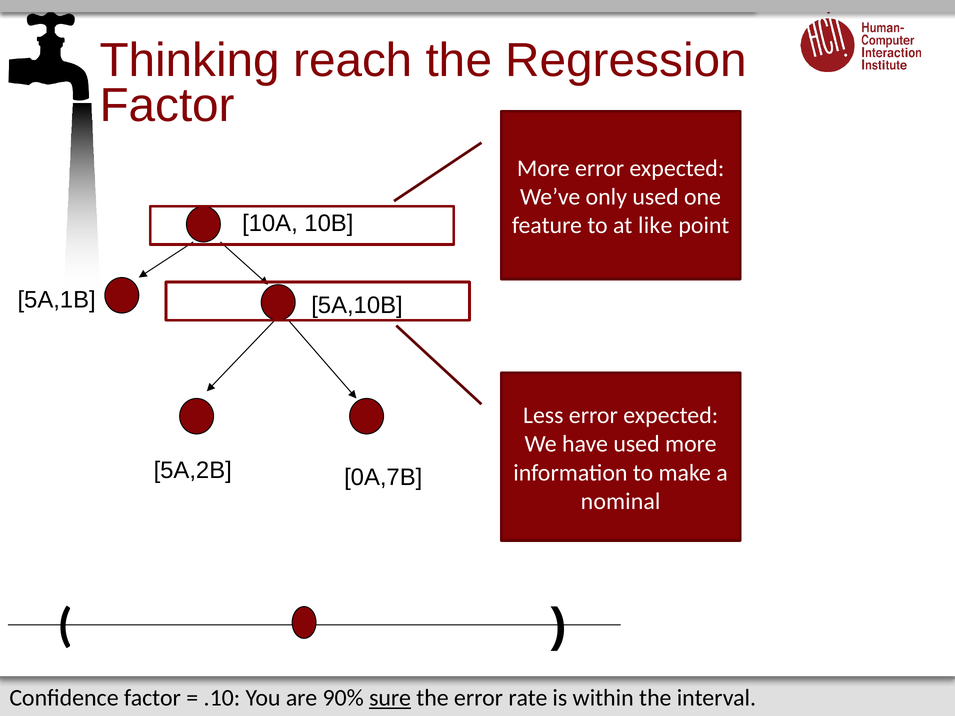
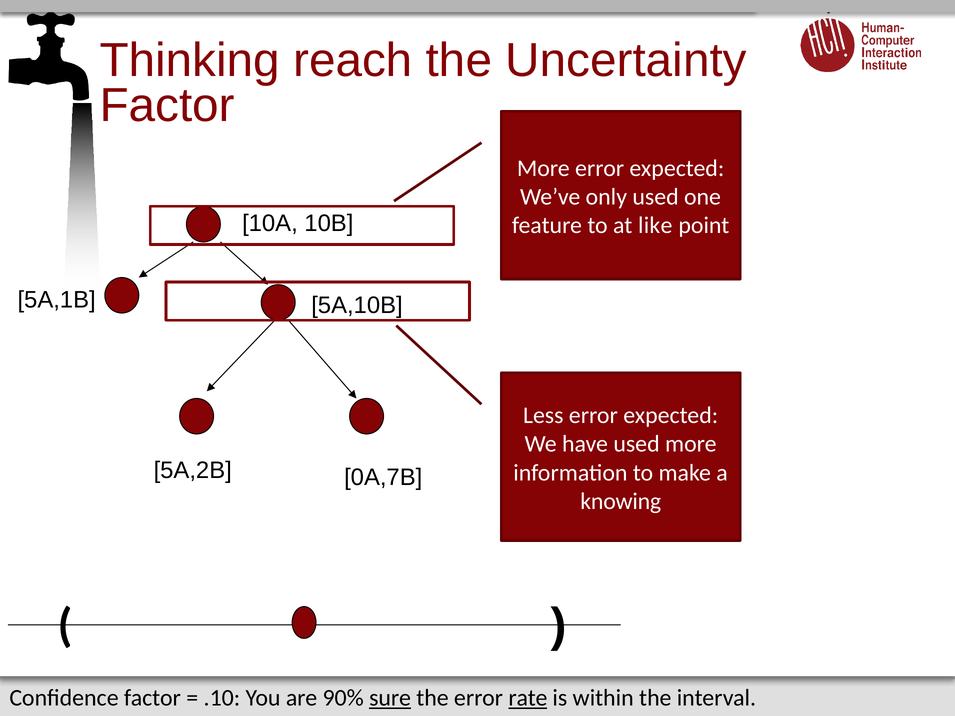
Regression: Regression -> Uncertainty (626, 61)
nominal: nominal -> knowing (621, 501)
rate underline: none -> present (528, 698)
